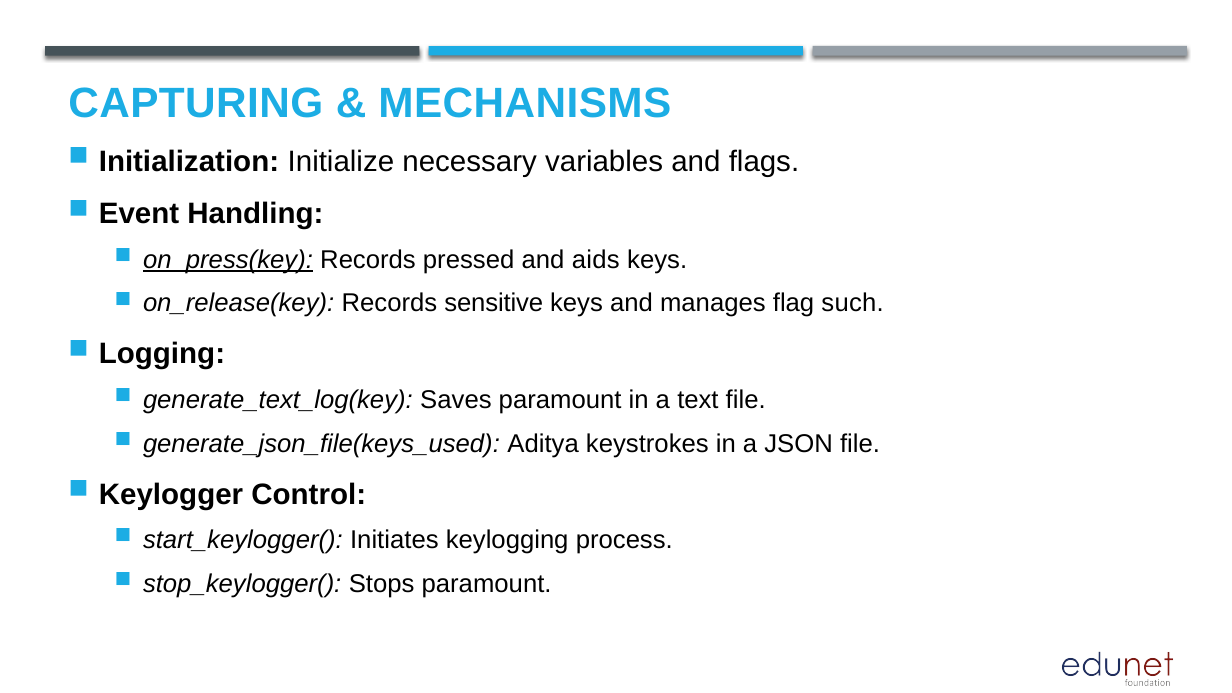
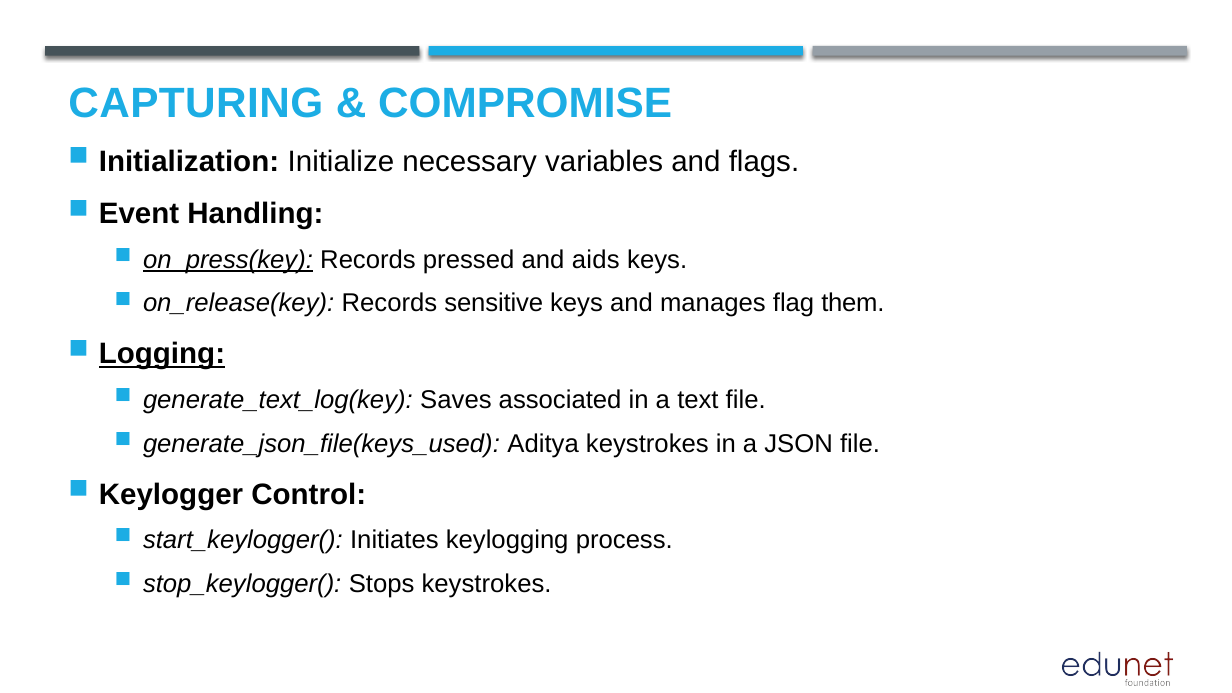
MECHANISMS: MECHANISMS -> COMPROMISE (525, 104)
such: such -> them (853, 303)
Logging underline: none -> present (162, 354)
Saves paramount: paramount -> associated (560, 400)
Stops paramount: paramount -> keystrokes (487, 584)
